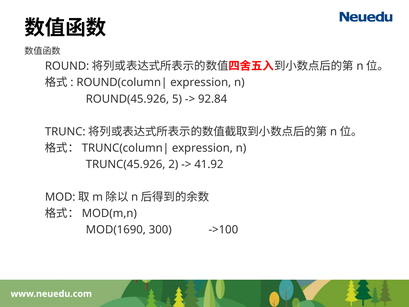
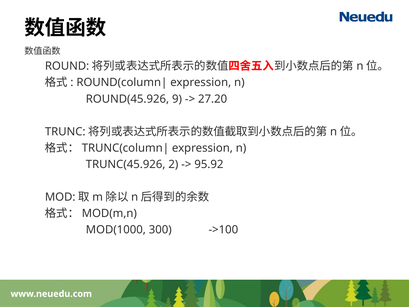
5: 5 -> 9 (177, 99)
92.84: 92.84 -> 27.20 (213, 99)
41.92: 41.92 -> 95.92 (209, 164)
MOD(1690: MOD(1690 -> MOD(1000 (116, 230)
